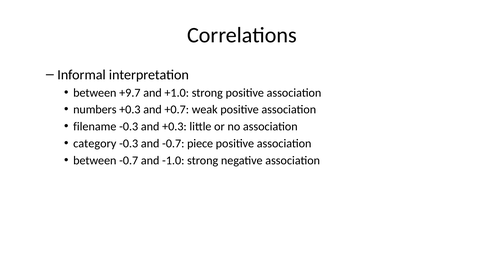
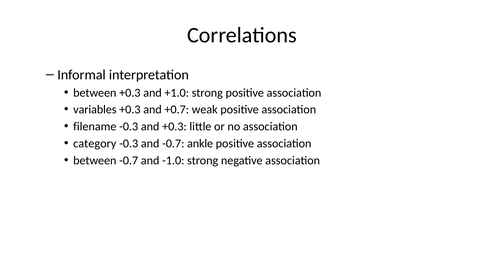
between +9.7: +9.7 -> +0.3 (130, 93)
numbers: numbers -> variables (95, 110)
piece: piece -> ankle (200, 144)
